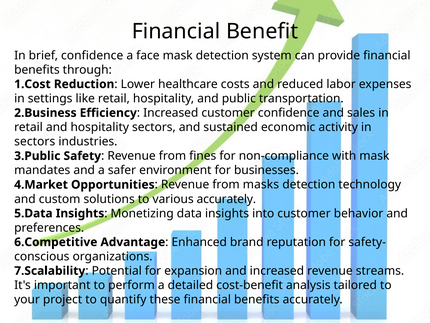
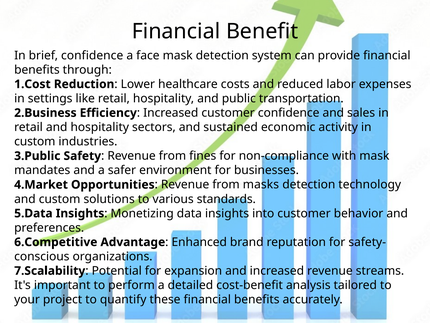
sectors: sectors -> custom (35, 141)
various accurately: accurately -> standards (226, 199)
